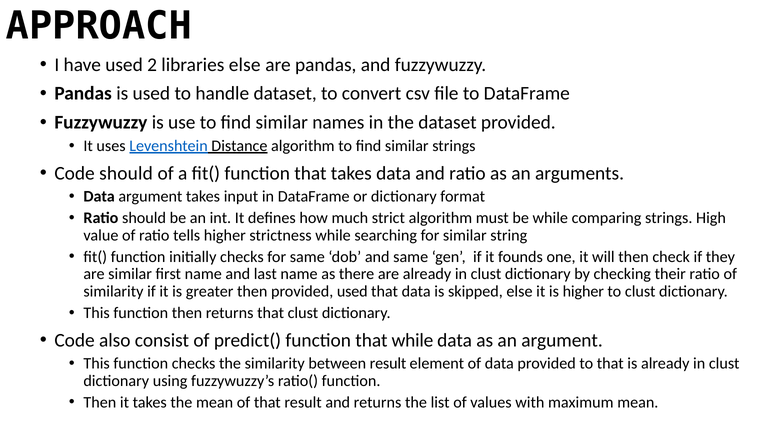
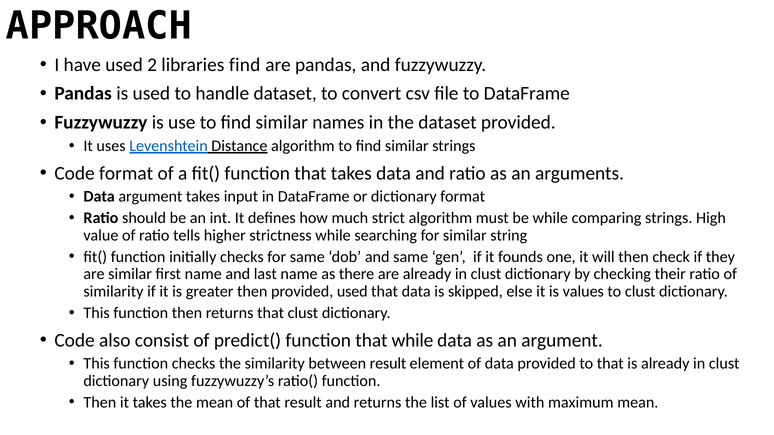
libraries else: else -> find (245, 65)
Code should: should -> format (126, 173)
is higher: higher -> values (583, 292)
